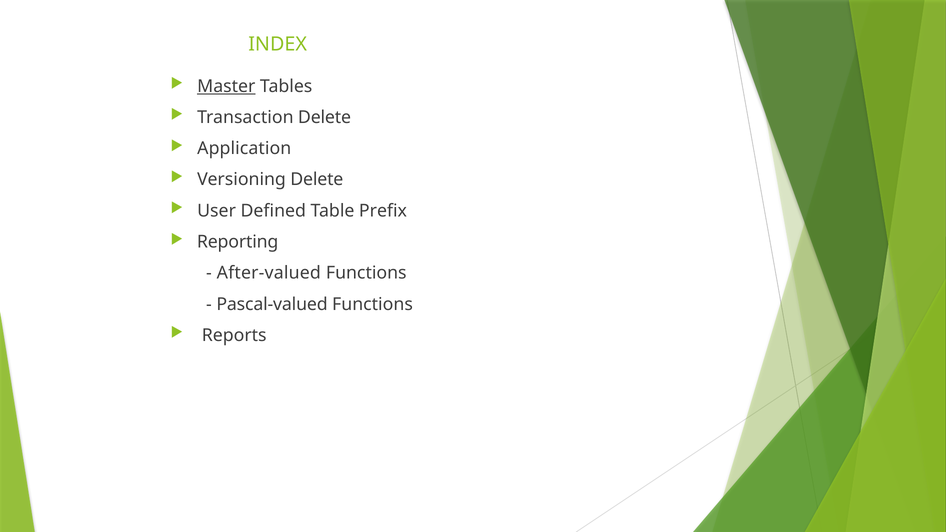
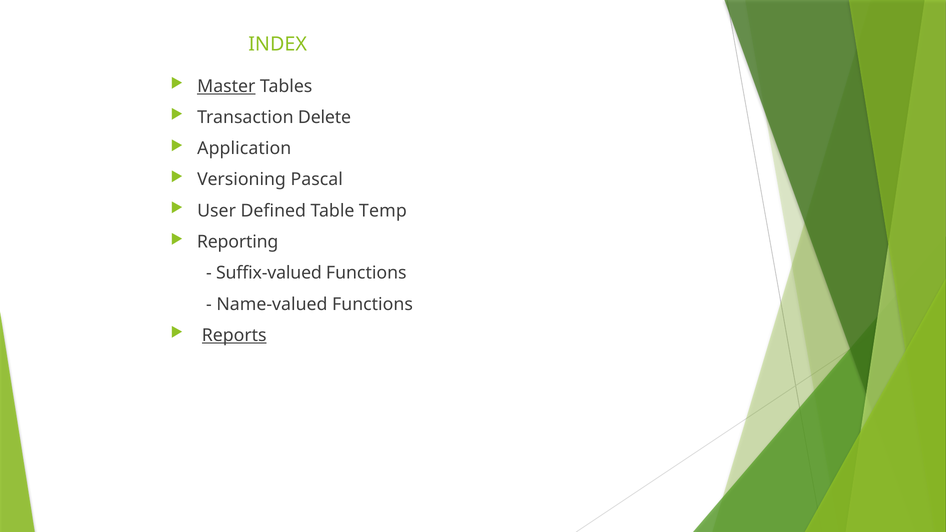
Versioning Delete: Delete -> Pascal (317, 180)
Prefix: Prefix -> Temp (383, 211)
After-valued: After-valued -> Suffix-valued (269, 273)
Pascal-valued: Pascal-valued -> Name-valued (272, 304)
Reports underline: none -> present (234, 335)
